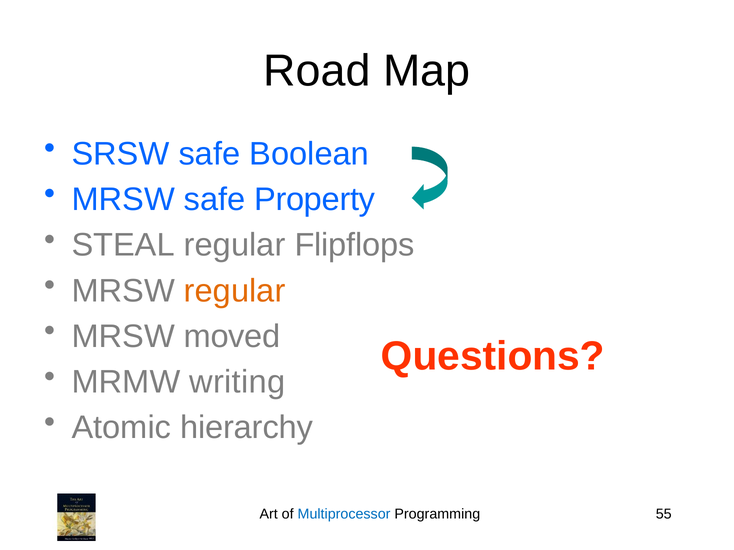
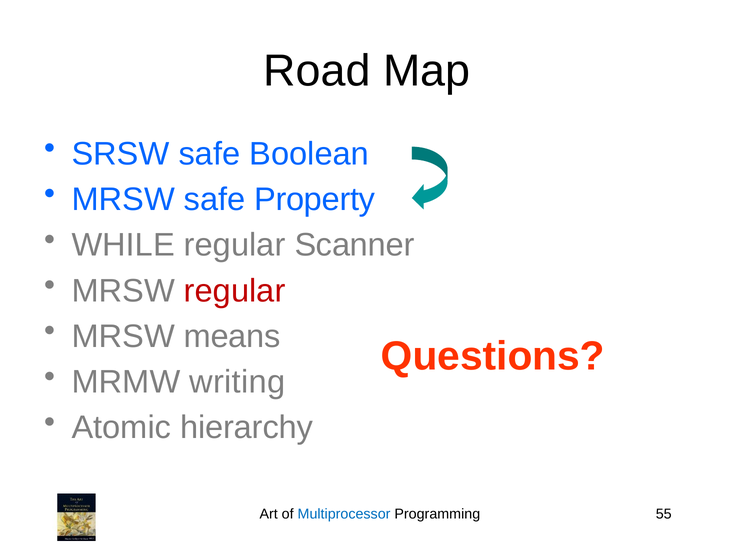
STEAL: STEAL -> WHILE (123, 245)
Flipflops: Flipflops -> Scanner (355, 245)
regular colour: orange -> red (235, 291)
moved: moved -> means (232, 337)
